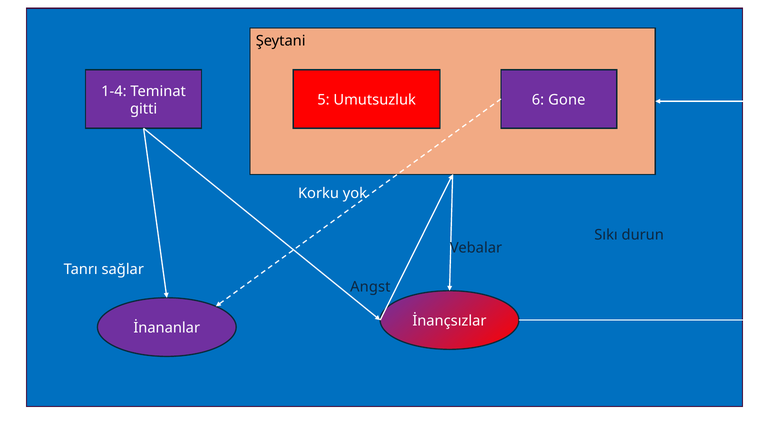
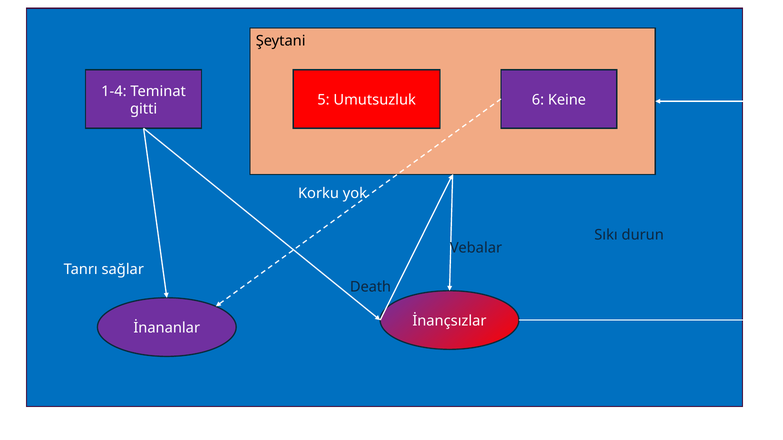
Gone: Gone -> Keine (567, 100)
Angst: Angst -> Death (370, 287)
